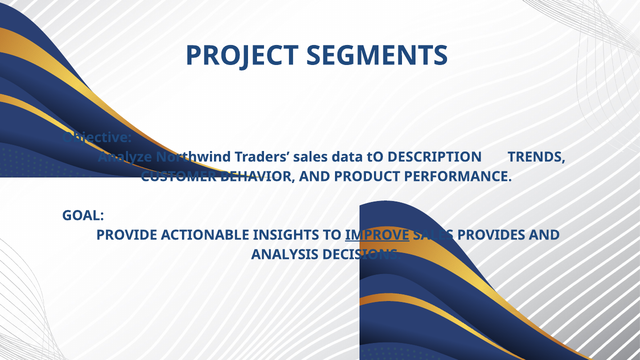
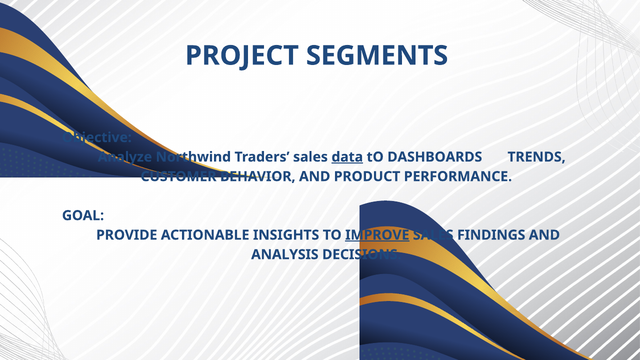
data underline: none -> present (347, 157)
DESCRIPTION: DESCRIPTION -> DASHBOARDS (435, 157)
PROVIDES: PROVIDES -> FINDINGS (491, 235)
